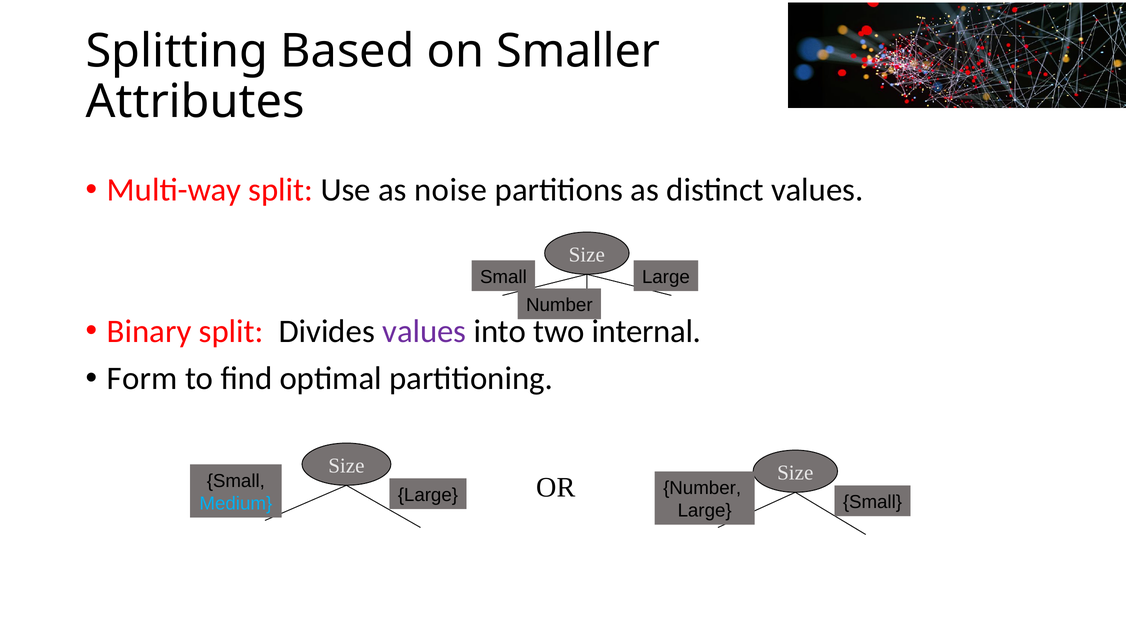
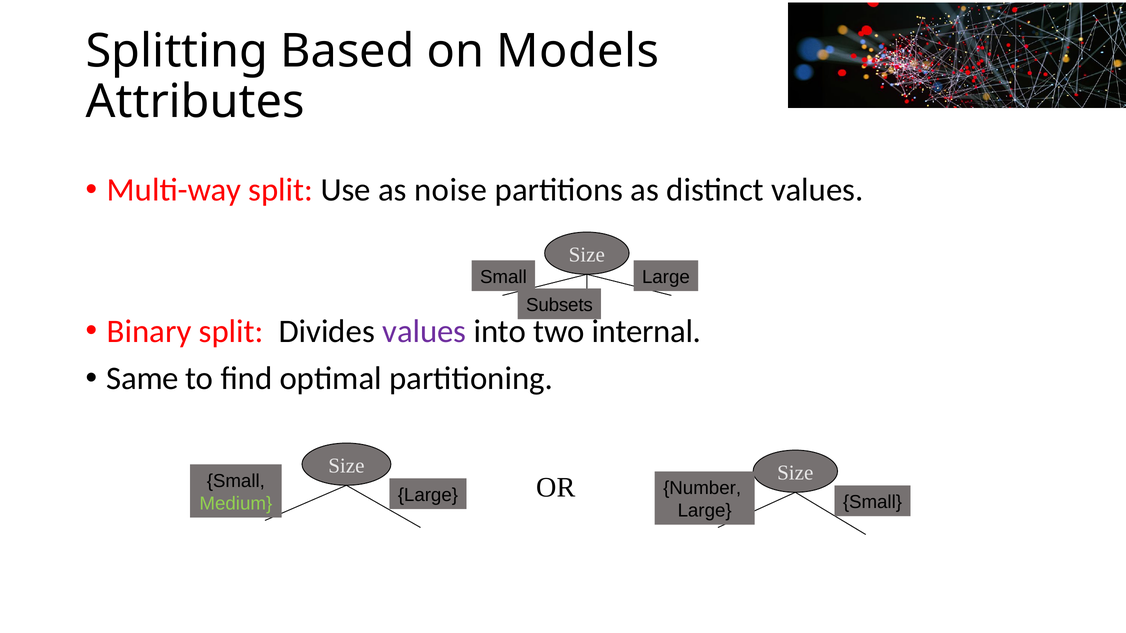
Smaller: Smaller -> Models (578, 51)
Number: Number -> Subsets (559, 305)
Form: Form -> Same (143, 379)
Medium colour: light blue -> light green (236, 504)
